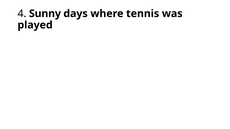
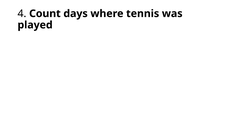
Sunny: Sunny -> Count (45, 14)
